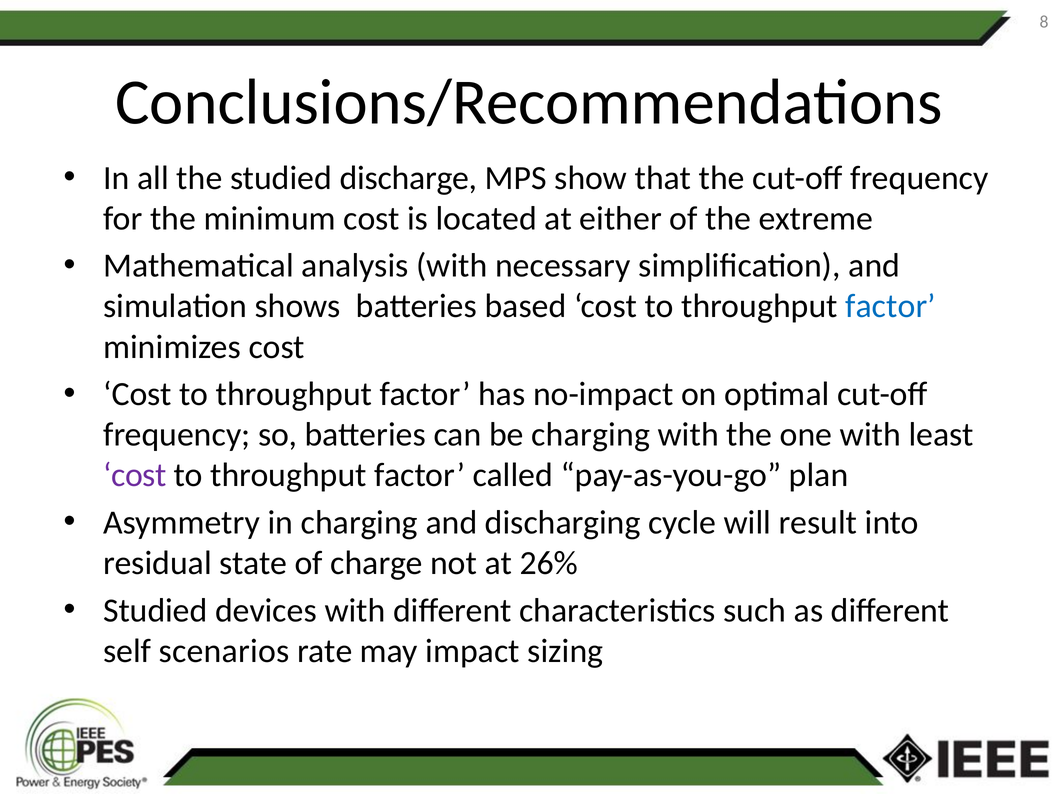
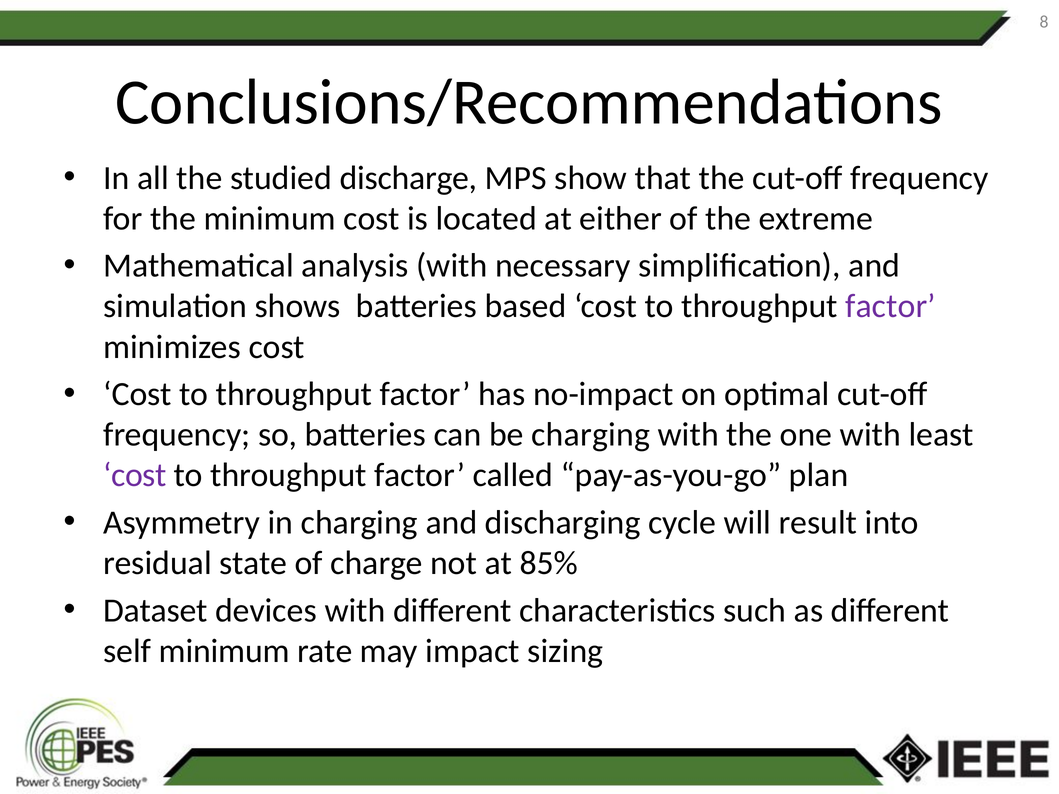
factor colour: blue -> purple (891, 306)
26%: 26% -> 85% (549, 563)
Studied: Studied -> Dataset (155, 611)
self scenarios: scenarios -> minimum (224, 651)
